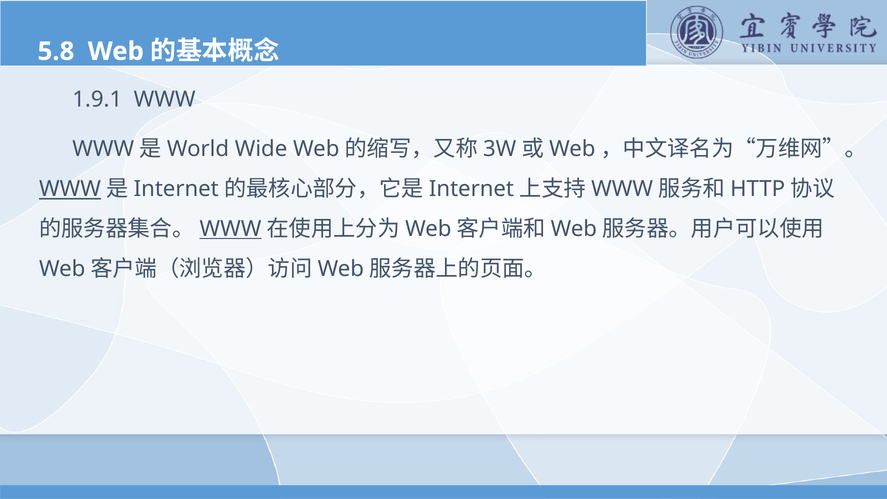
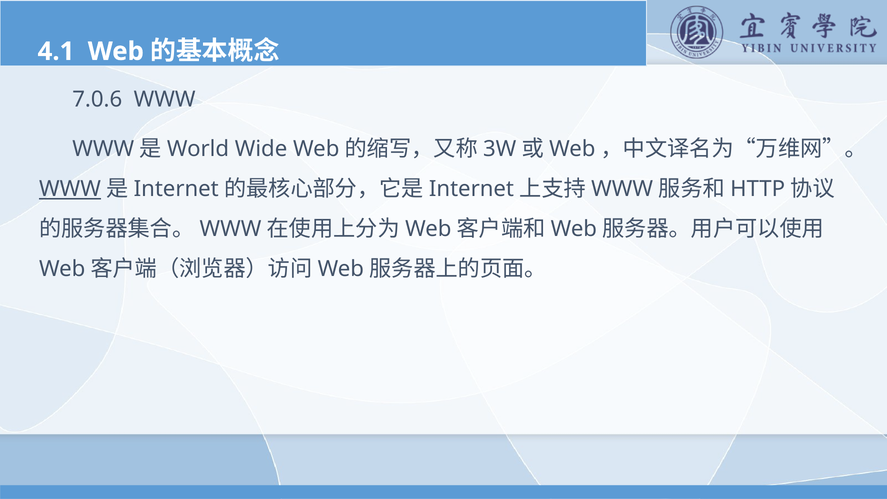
5.8: 5.8 -> 4.1 (56, 51)
1.9.1: 1.9.1 -> 7.0.6 (97, 100)
WWW underline: present -> none (231, 229)
